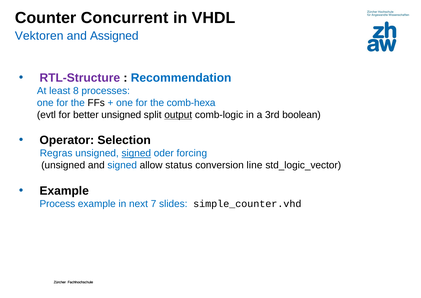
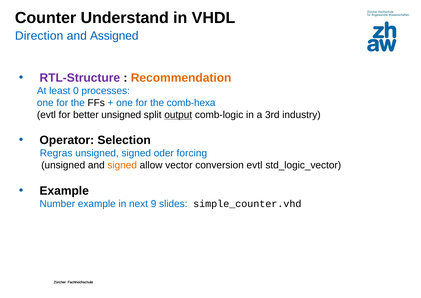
Concurrent: Concurrent -> Understand (125, 18)
Vektoren: Vektoren -> Direction (39, 36)
Recommendation colour: blue -> orange (181, 78)
8: 8 -> 0 (76, 91)
boolean: boolean -> industry (301, 115)
signed underline: present -> none (136, 153)
signed colour: blue -> orange (122, 165)
status: status -> vector (179, 165)
conversion line: line -> evtl (255, 165)
Process: Process -> Number (57, 204)
7: 7 -> 9 (154, 204)
